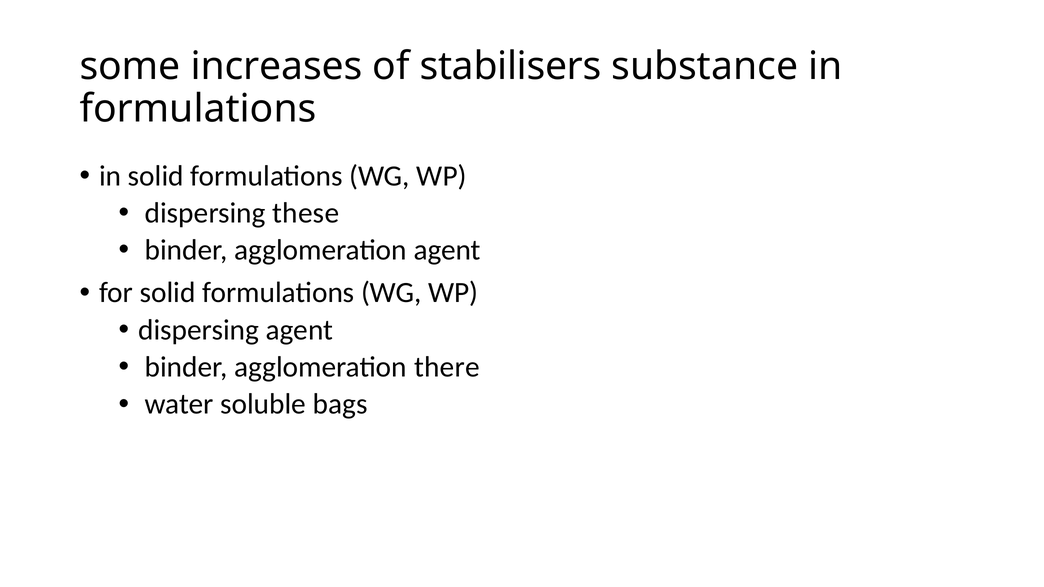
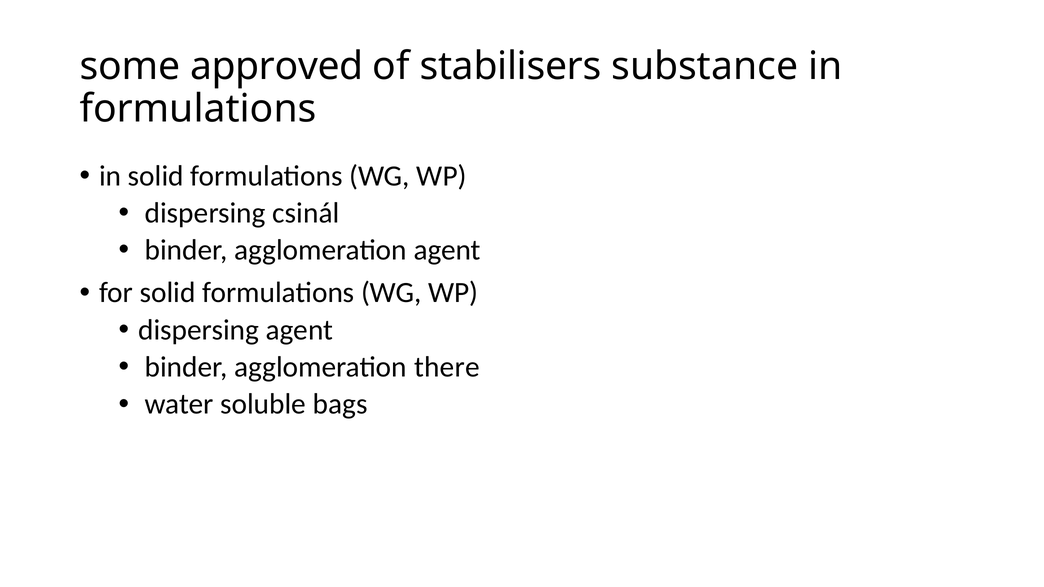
increases: increases -> approved (277, 67)
these: these -> csinál (306, 213)
